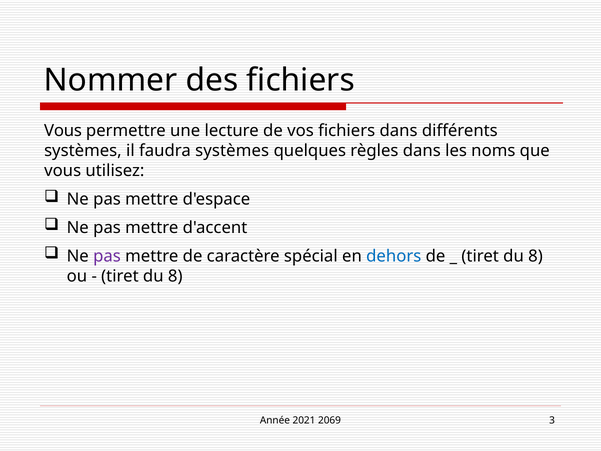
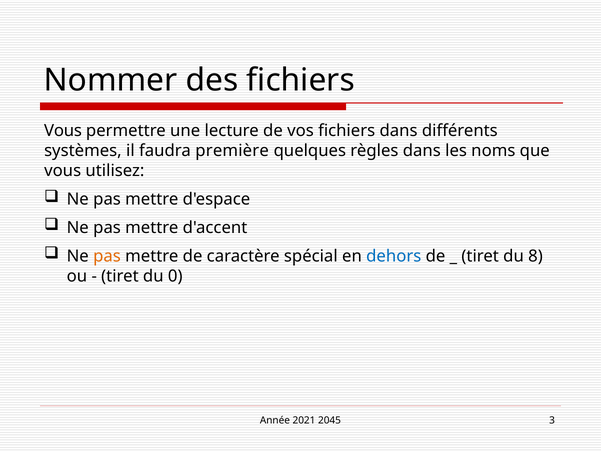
faudra systèmes: systèmes -> première (232, 151)
pas colour: purple -> orange (107, 256)
8: 8 -> 0 (175, 276)
2069: 2069 -> 2045 (330, 420)
